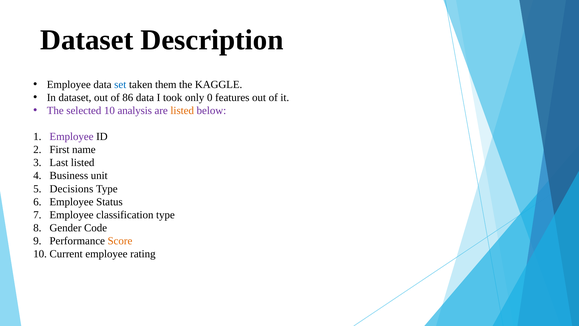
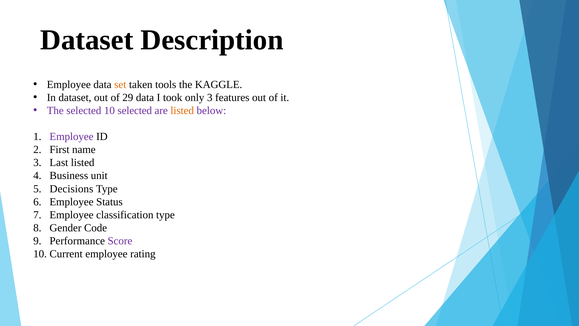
set colour: blue -> orange (120, 84)
them: them -> tools (166, 84)
86: 86 -> 29 (128, 97)
only 0: 0 -> 3 (210, 97)
10 analysis: analysis -> selected (135, 110)
Score colour: orange -> purple (120, 241)
